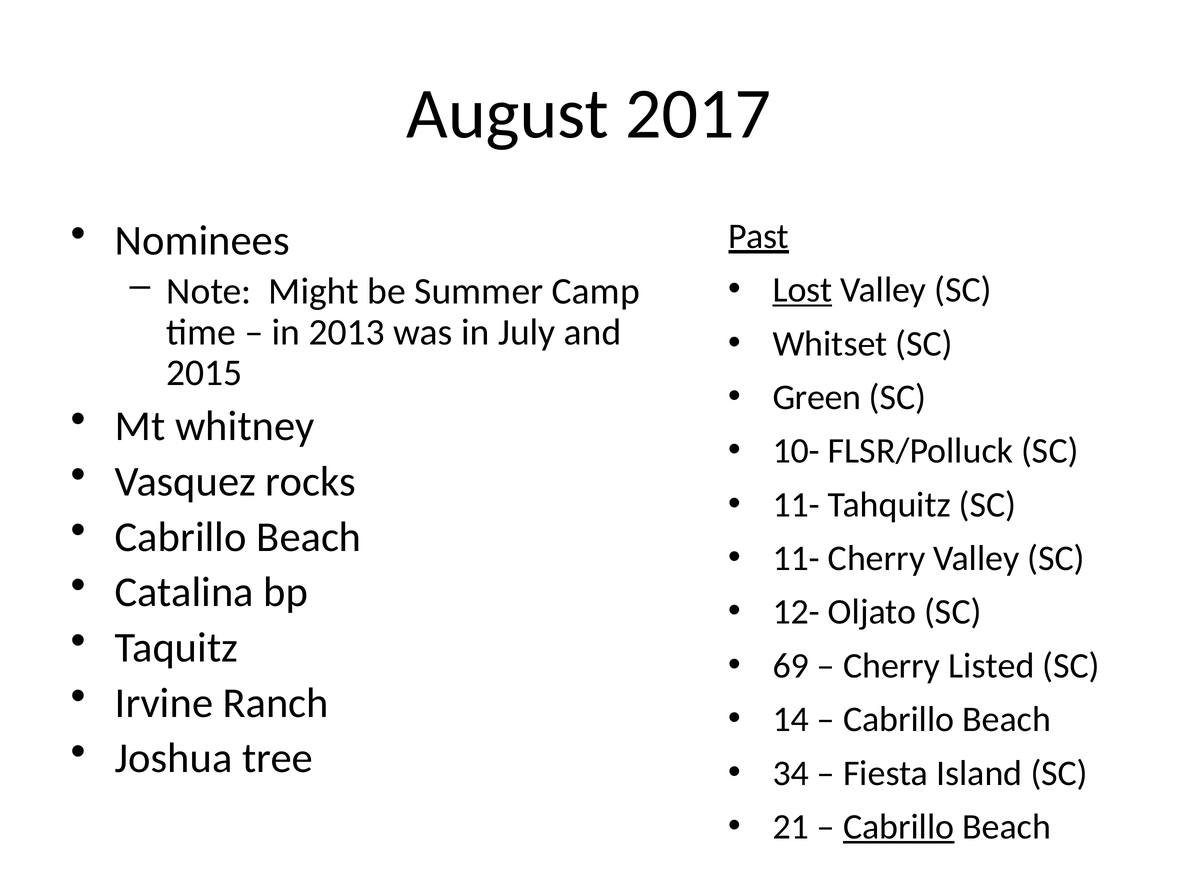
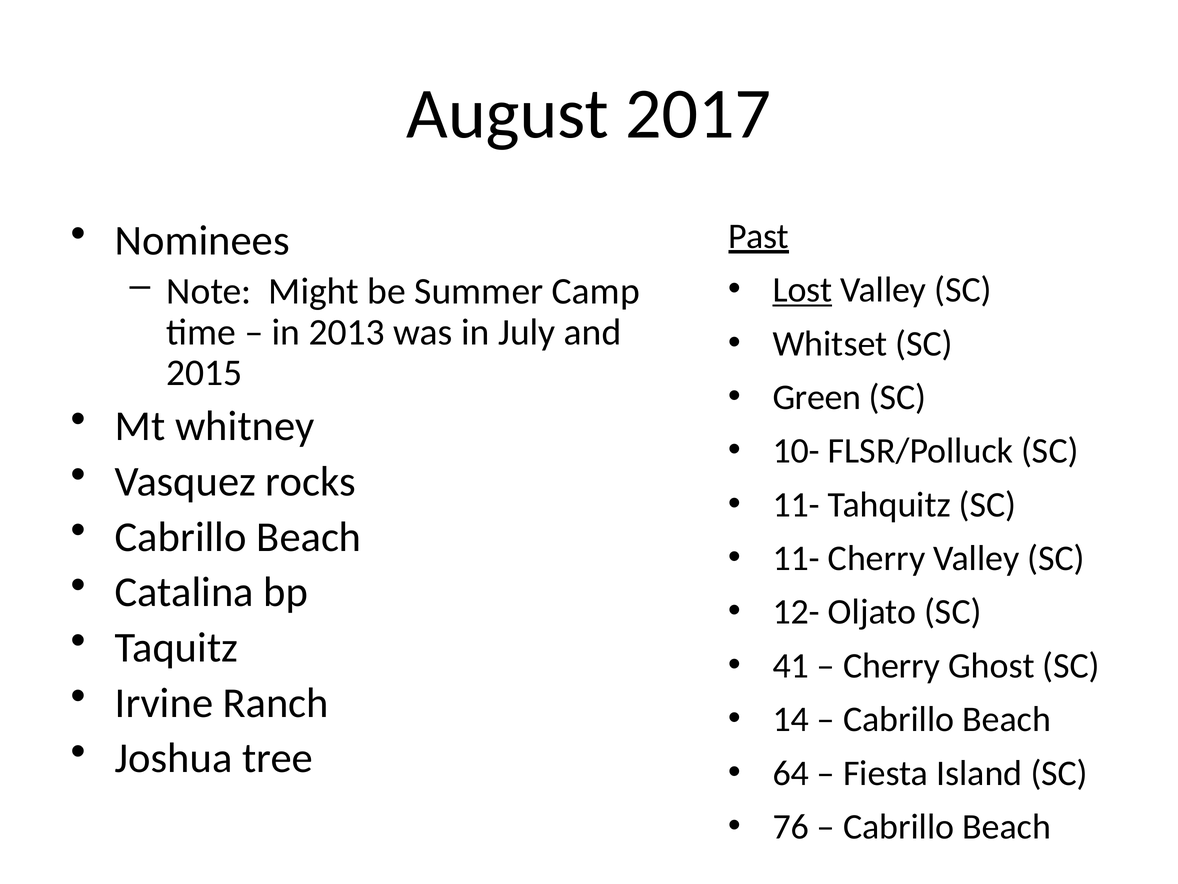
69: 69 -> 41 (791, 665)
Listed: Listed -> Ghost (991, 665)
34: 34 -> 64 (791, 773)
21: 21 -> 76 (791, 826)
Cabrillo underline: present -> none (899, 826)
